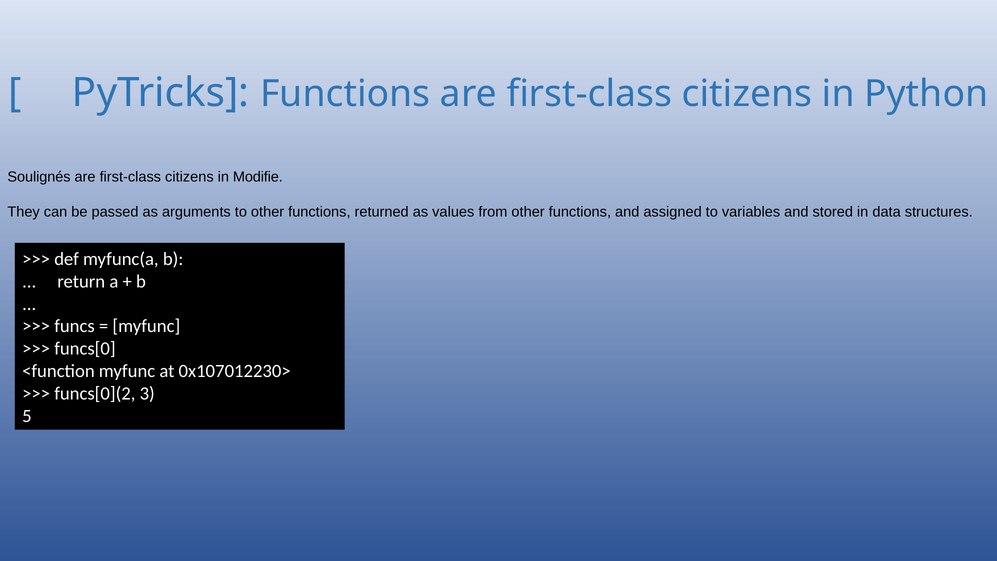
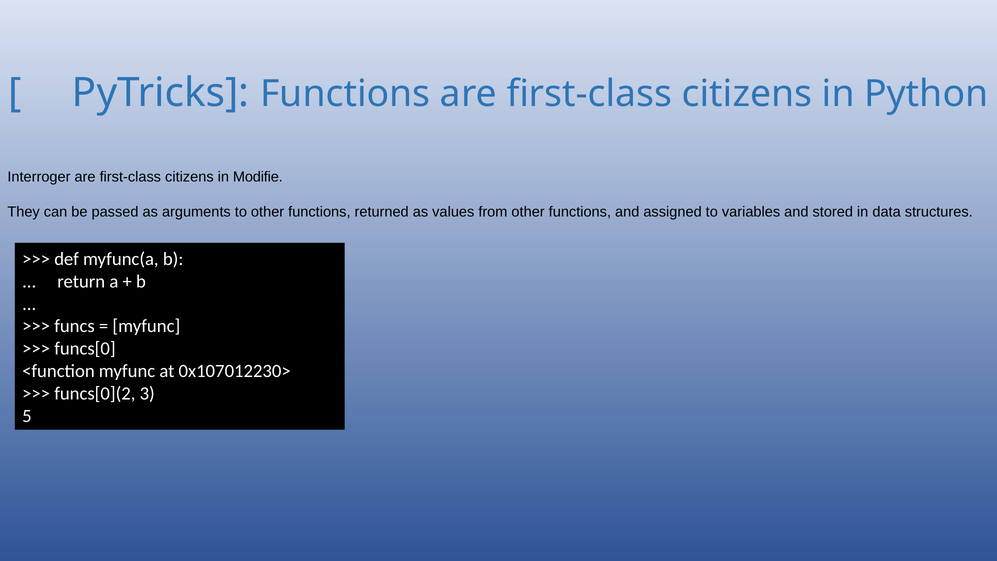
Soulignés: Soulignés -> Interroger (39, 177)
